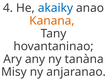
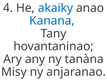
Kanana colour: orange -> blue (52, 21)
